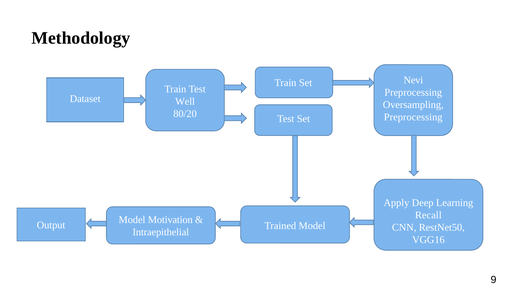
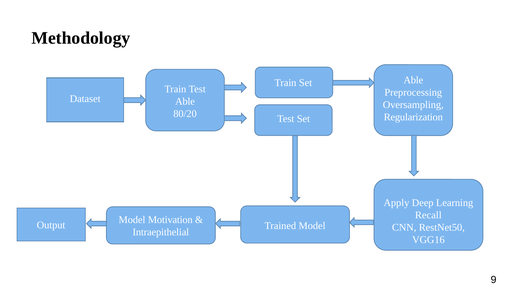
Nevi: Nevi -> Able (413, 80)
Well: Well -> Able (185, 102)
Preprocessing: Preprocessing -> Regularization (413, 117)
